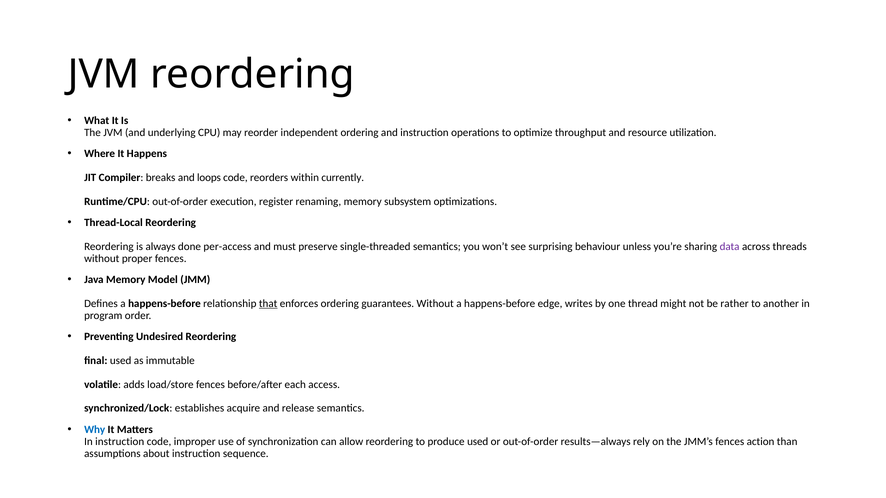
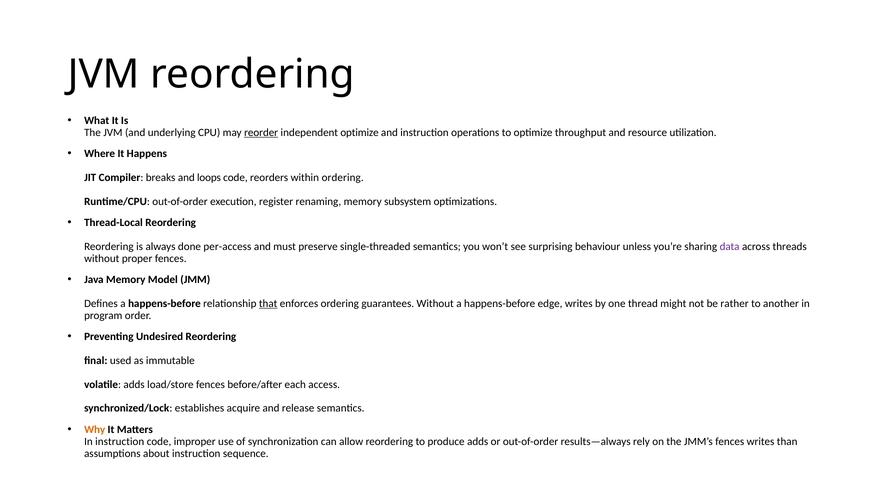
reorder underline: none -> present (261, 133)
independent ordering: ordering -> optimize (360, 133)
within currently: currently -> ordering (343, 178)
Why colour: blue -> orange (95, 430)
produce used: used -> adds (478, 442)
fences action: action -> writes (761, 442)
